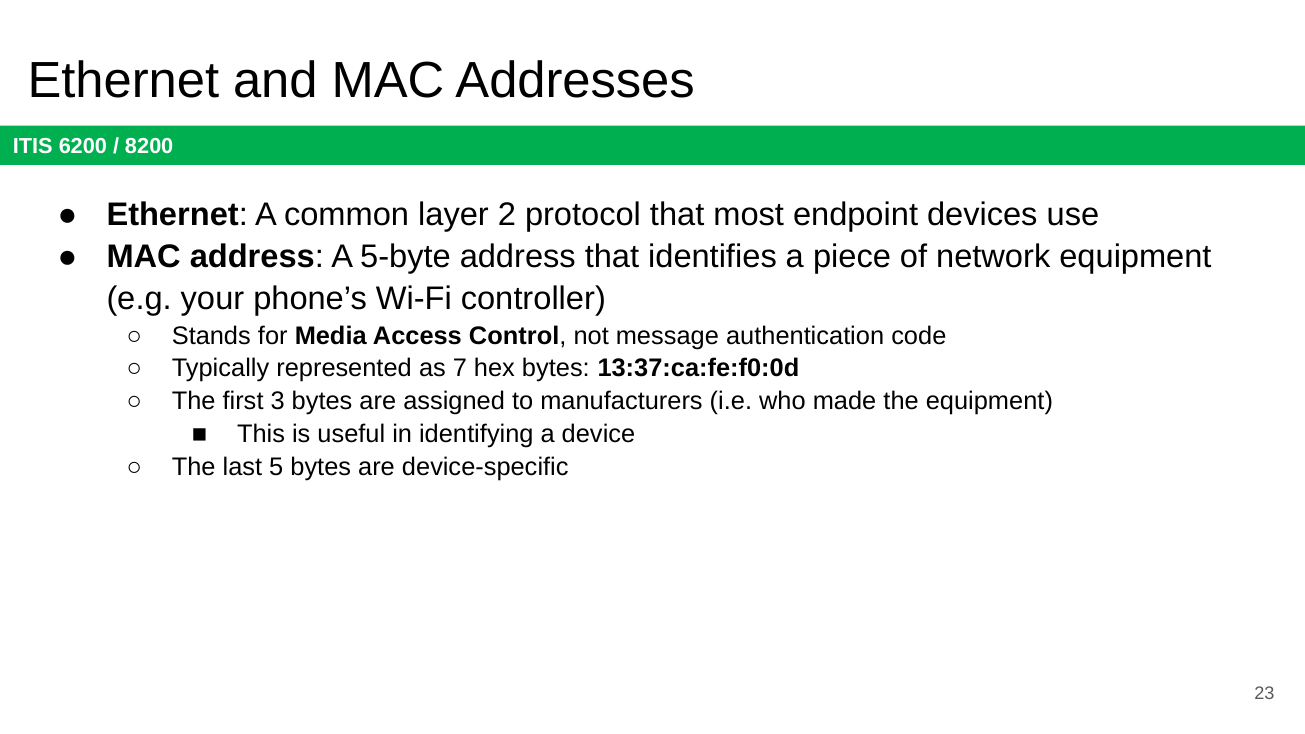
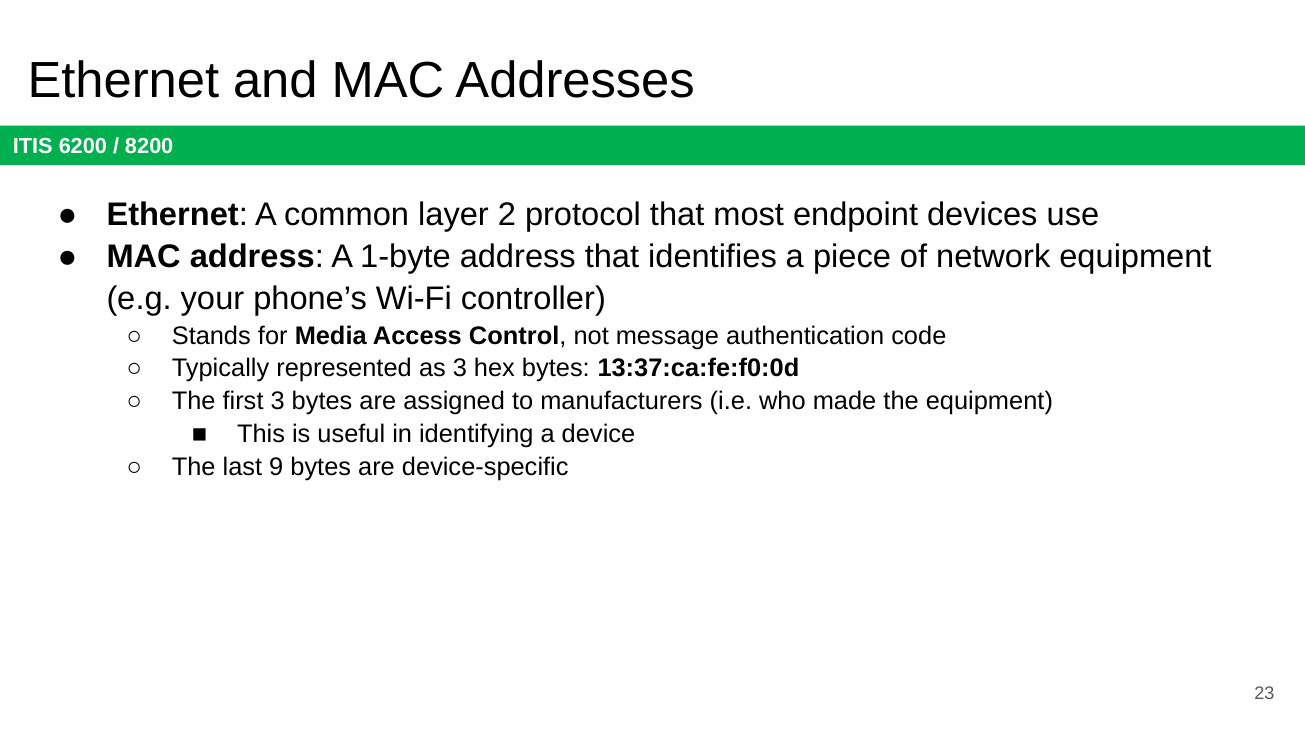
5-byte: 5-byte -> 1-byte (405, 257)
as 7: 7 -> 3 (460, 369)
5: 5 -> 9 (276, 467)
